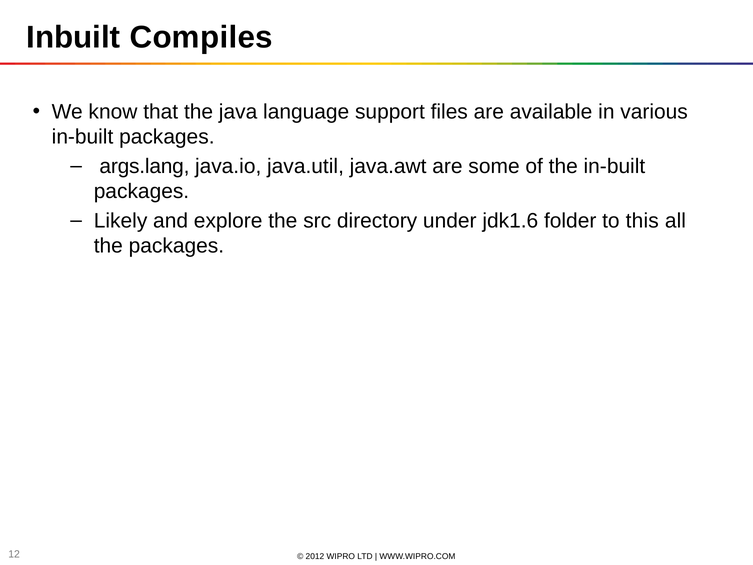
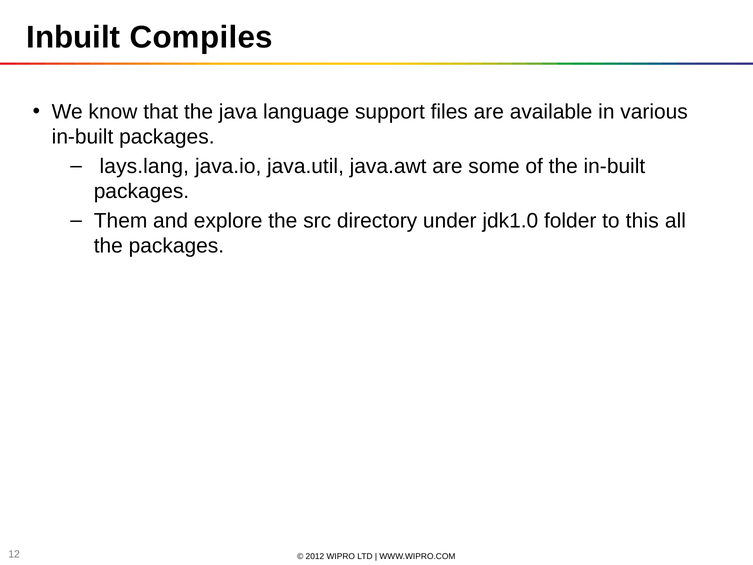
args.lang: args.lang -> lays.lang (144, 166)
Likely: Likely -> Them (121, 221)
jdk1.6: jdk1.6 -> jdk1.0 (510, 221)
